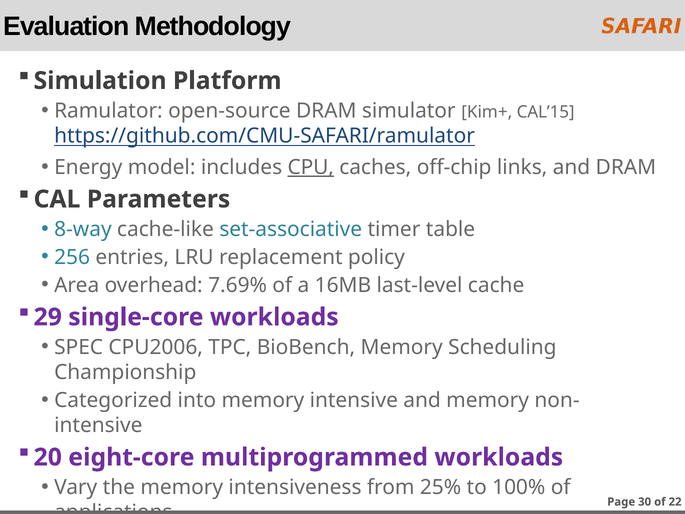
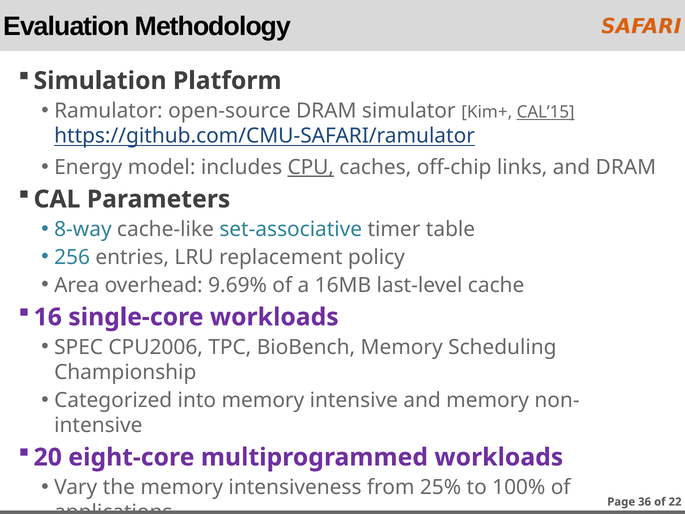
CAL’15 underline: none -> present (546, 112)
7.69%: 7.69% -> 9.69% (238, 285)
29: 29 -> 16 (48, 317)
30: 30 -> 36 (645, 502)
